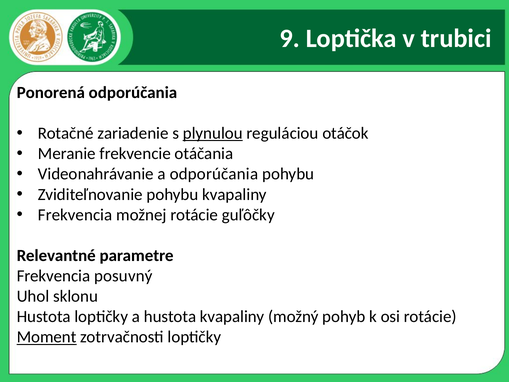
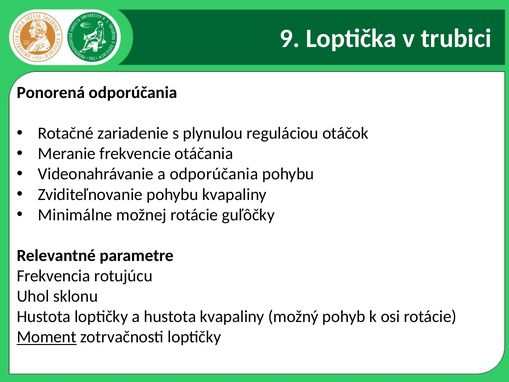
plynulou underline: present -> none (213, 133)
Frekvencia: Frekvencia -> Minimálne (75, 215)
posuvný: posuvný -> rotujúcu (123, 276)
